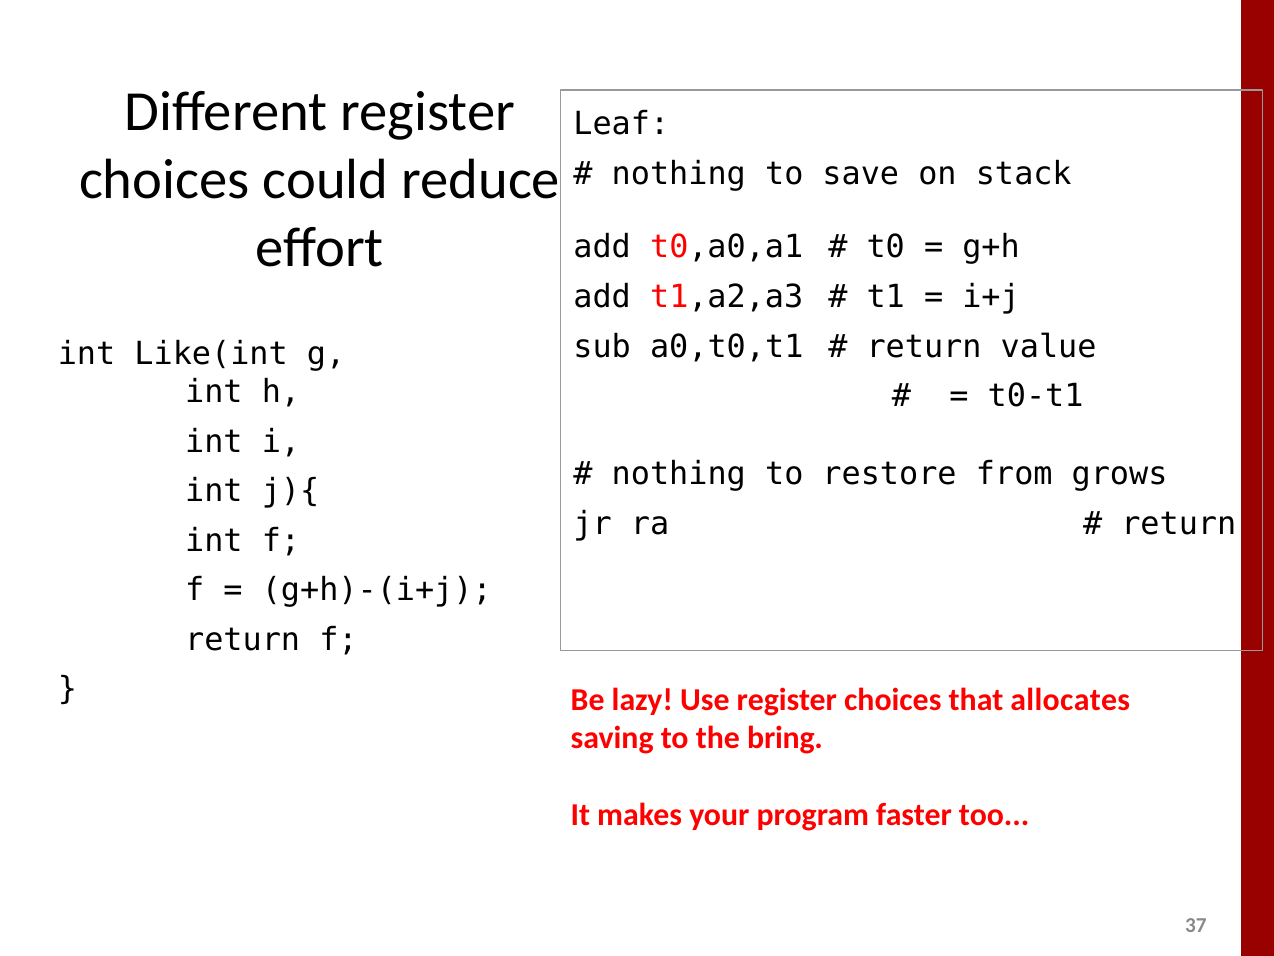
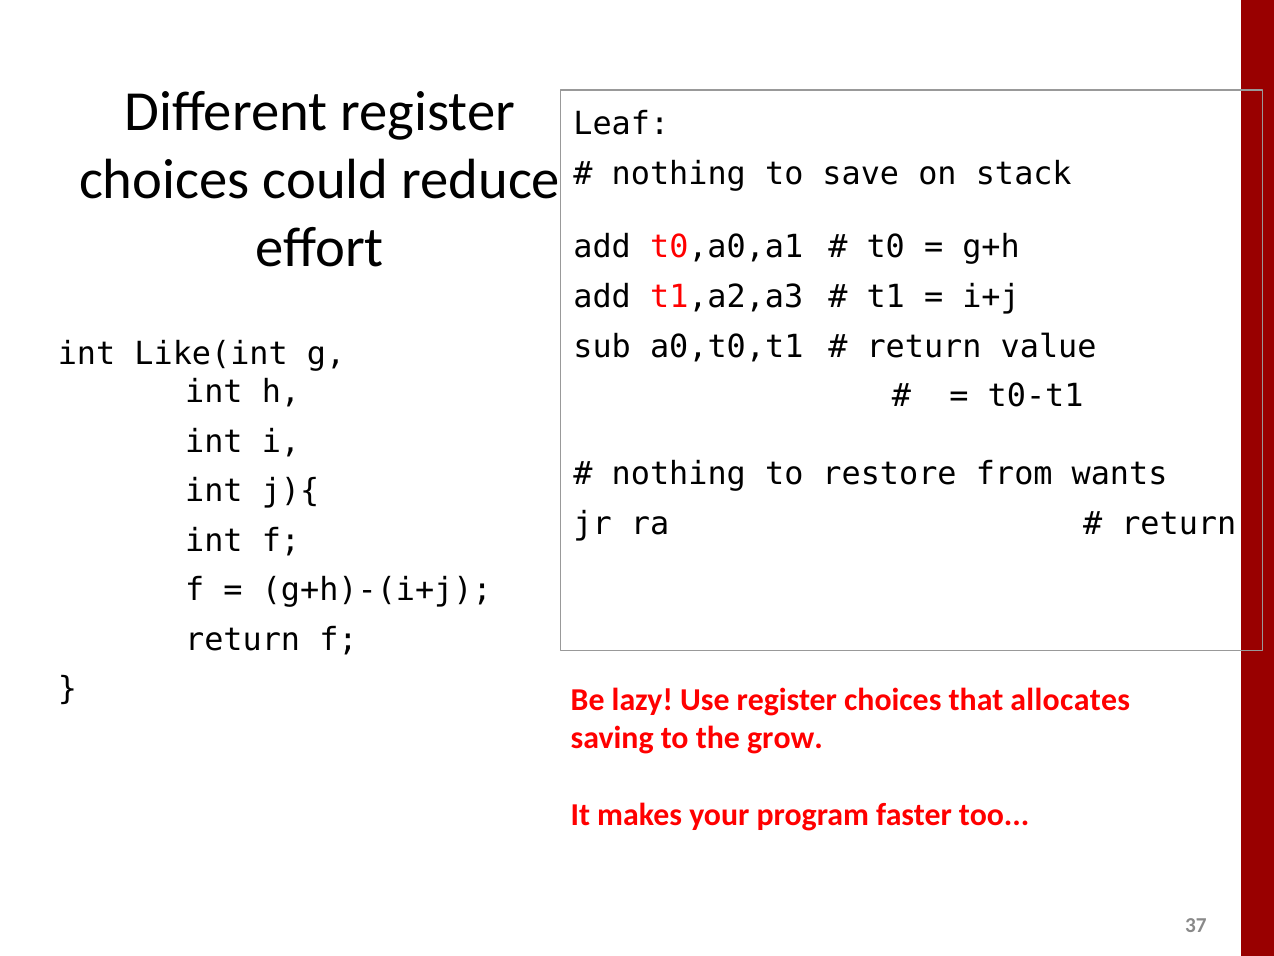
grows: grows -> wants (1120, 474)
bring: bring -> grow (785, 738)
